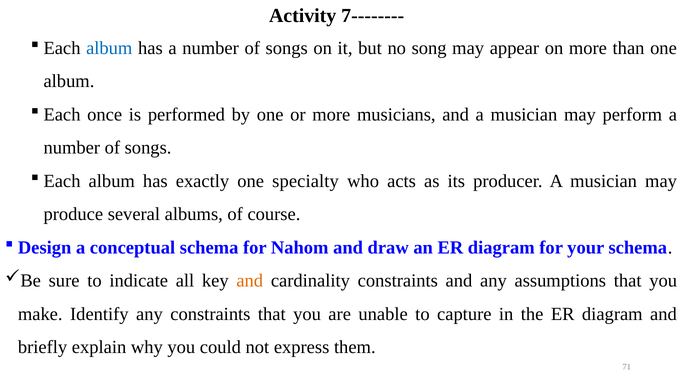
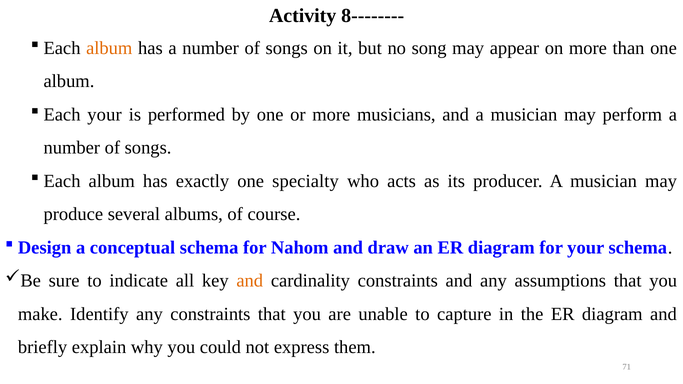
7--------: 7-------- -> 8-------- (373, 16)
album colour: blue -> orange (109, 48)
once: once -> your (105, 115)
